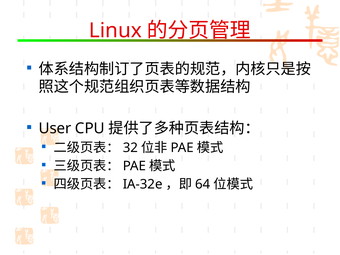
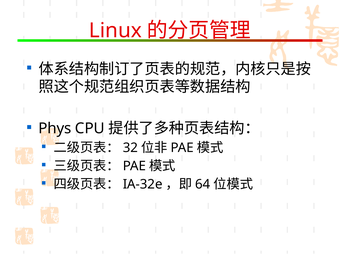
User: User -> Phys (55, 128)
